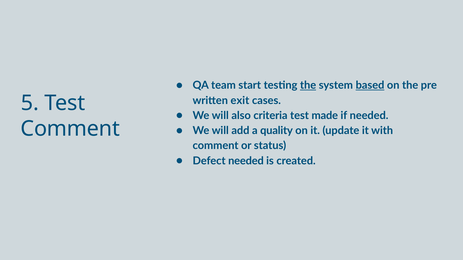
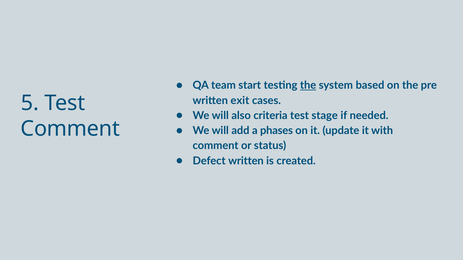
based underline: present -> none (370, 85)
made: made -> stage (325, 116)
quality: quality -> phases (277, 131)
Defect needed: needed -> written (246, 161)
